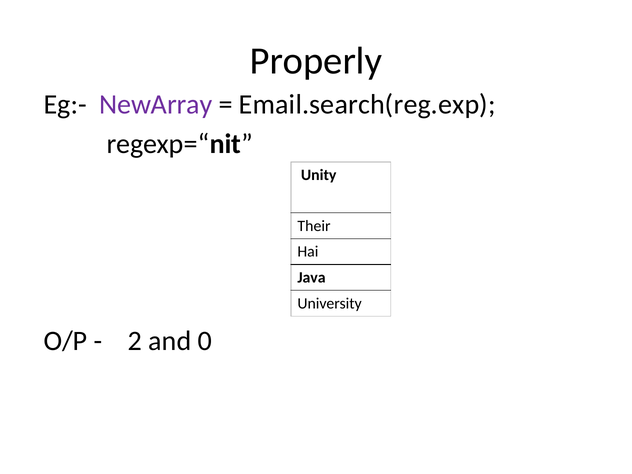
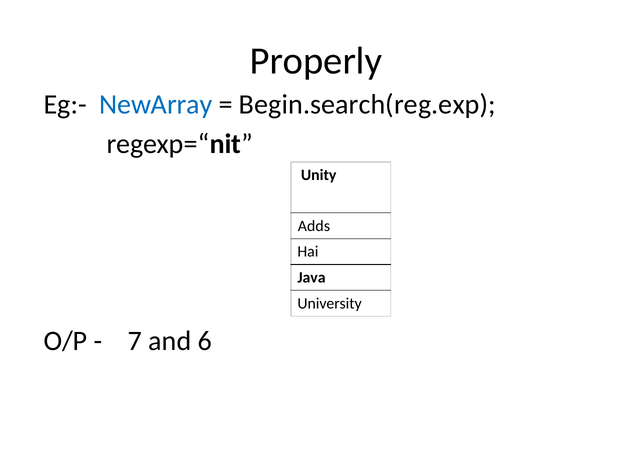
NewArray colour: purple -> blue (156, 105)
Email.search(reg.exp: Email.search(reg.exp -> Begin.search(reg.exp (367, 105)
Their: Their -> Adds (314, 226)
2: 2 -> 7 (135, 341)
0: 0 -> 6 (205, 341)
